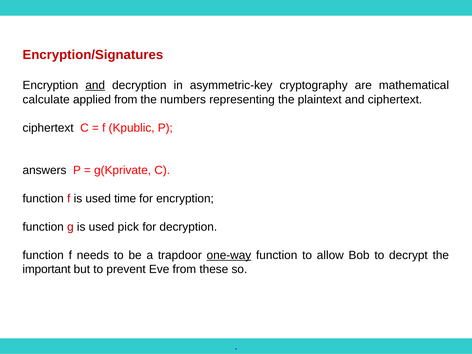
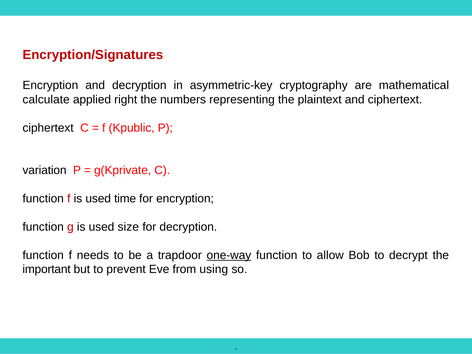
and underline: present -> none (95, 85)
applied from: from -> right (126, 100)
answers: answers -> variation (45, 170)
pick: pick -> size (128, 227)
these: these -> using (214, 269)
